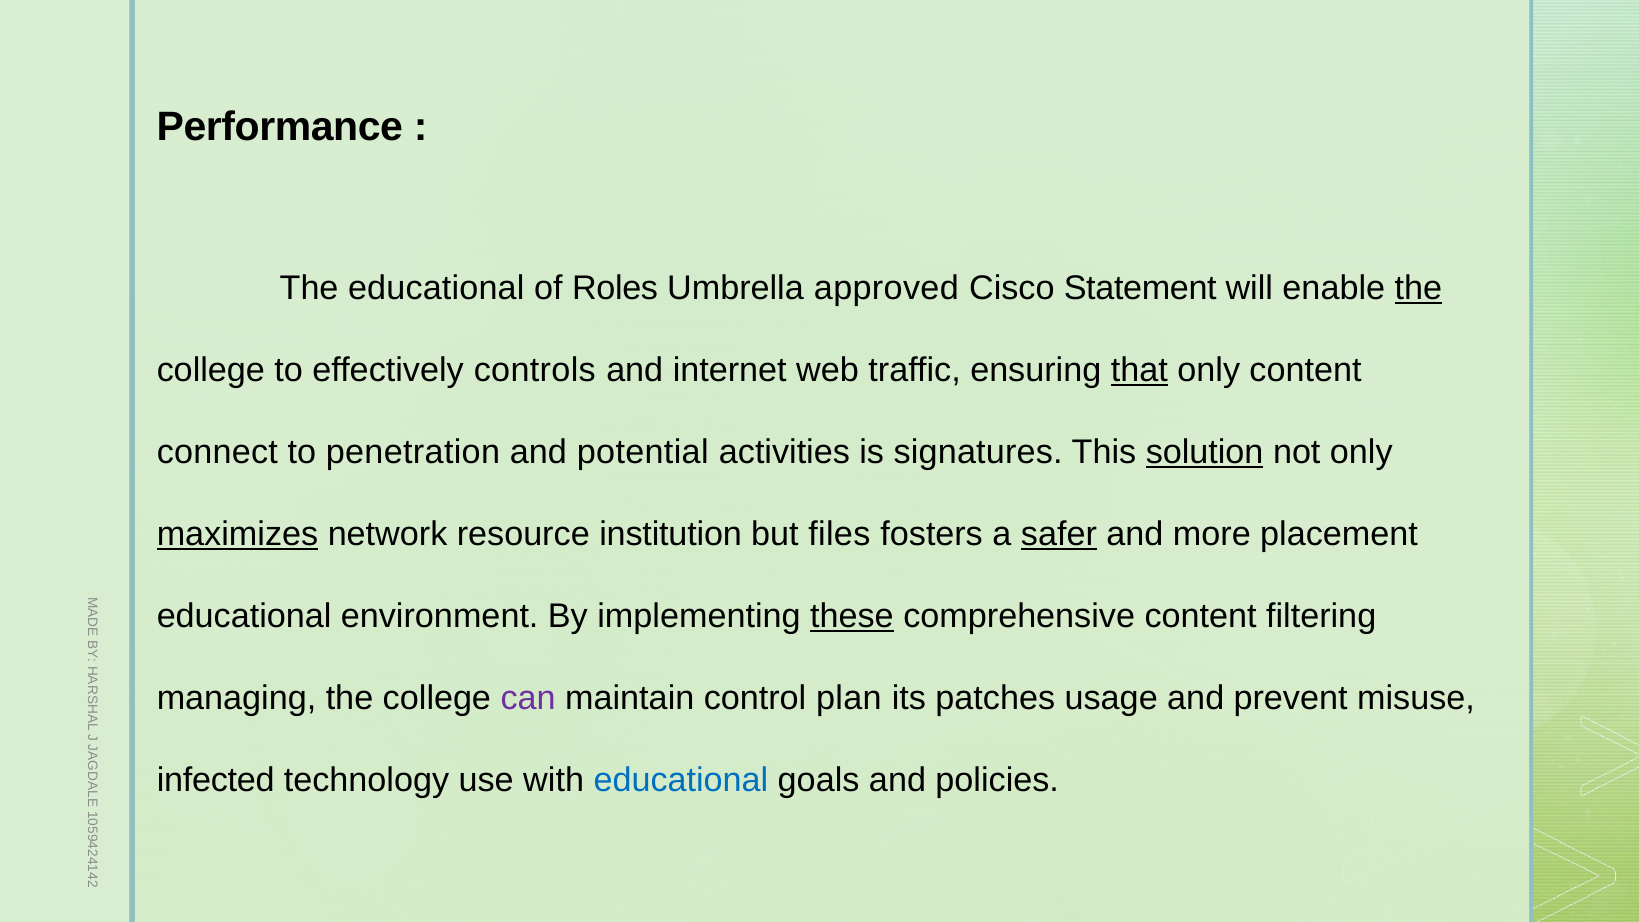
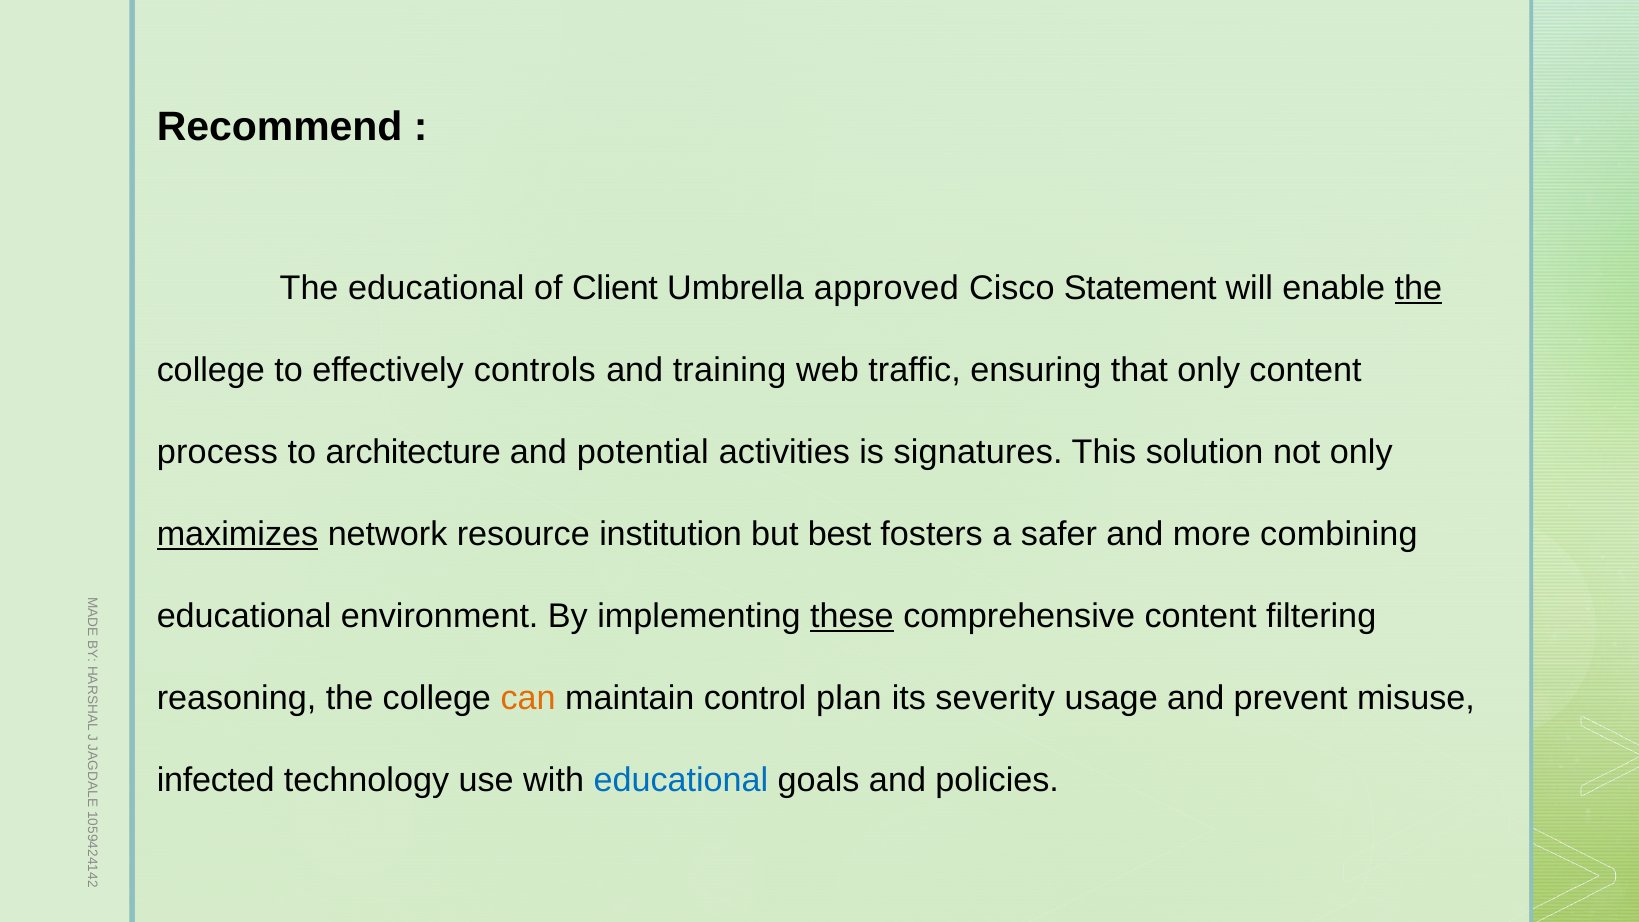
Performance: Performance -> Recommend (280, 127)
Roles: Roles -> Client (615, 289)
internet: internet -> training (730, 371)
that underline: present -> none (1139, 371)
connect: connect -> process (217, 452)
penetration: penetration -> architecture (413, 452)
solution underline: present -> none (1205, 452)
files: files -> best (840, 534)
safer underline: present -> none (1059, 534)
placement: placement -> combining (1339, 534)
managing: managing -> reasoning (237, 698)
can colour: purple -> orange (528, 698)
patches: patches -> severity (995, 698)
